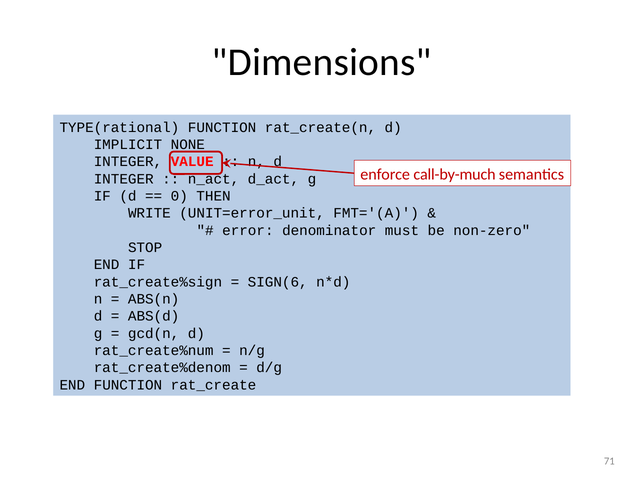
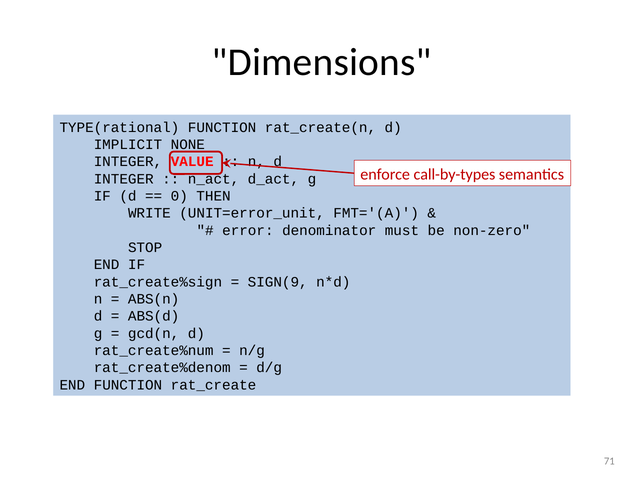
call-by-much: call-by-much -> call-by-types (454, 174)
SIGN(6: SIGN(6 -> SIGN(9 (278, 282)
